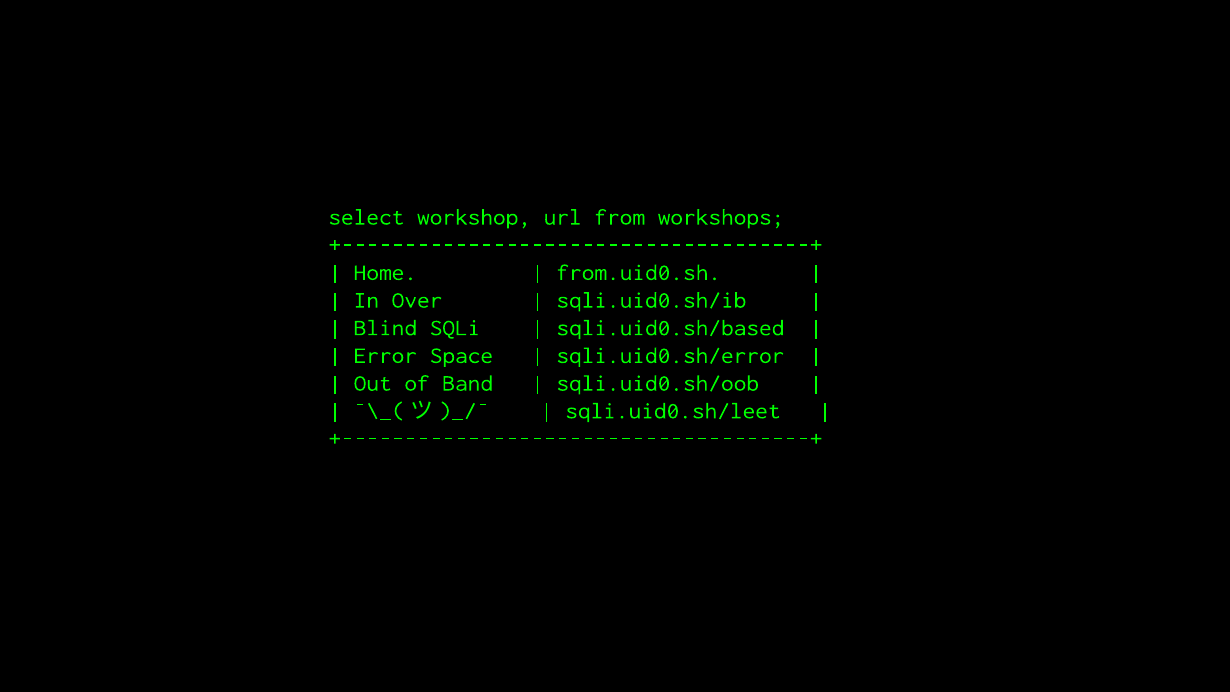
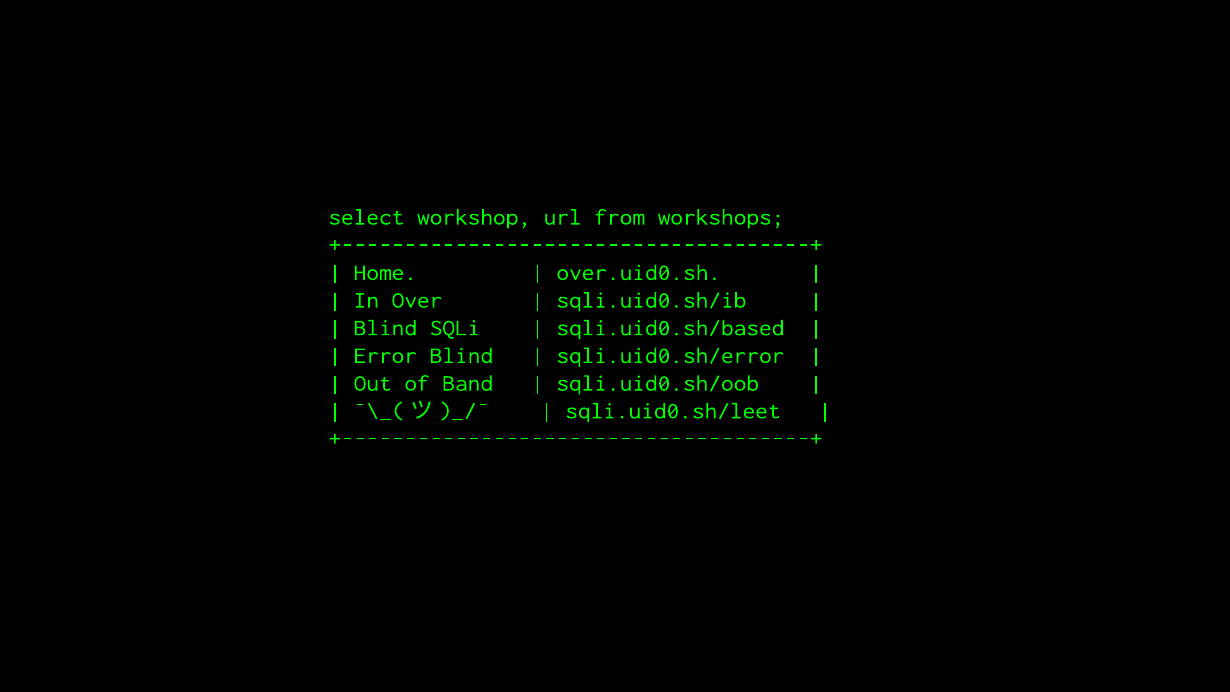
from.uid0.sh: from.uid0.sh -> over.uid0.sh (639, 272)
Error Space: Space -> Blind (461, 355)
